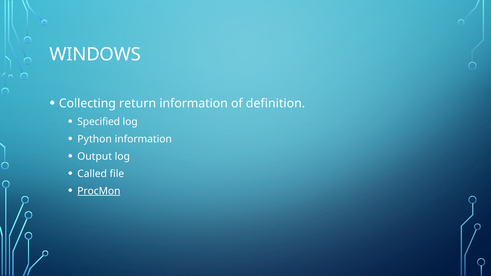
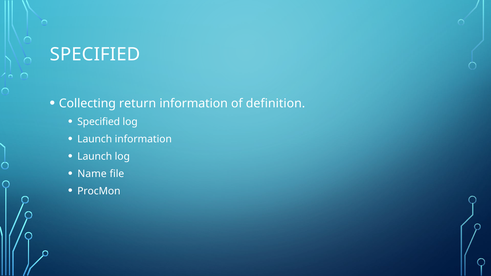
WINDOWS: WINDOWS -> SPECIFIED (95, 55)
Python: Python -> Launch (95, 139)
Output: Output -> Launch (95, 157)
Called: Called -> Name (92, 174)
ProcMon underline: present -> none (99, 191)
